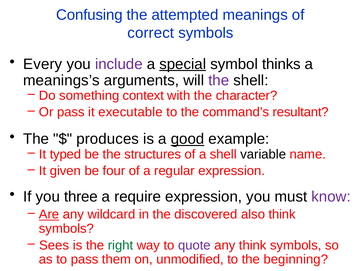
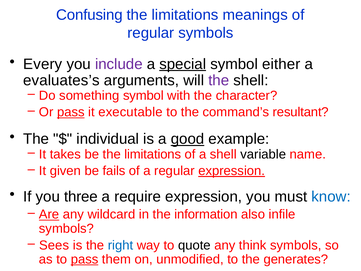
attempted: attempted -> limitations (185, 15)
correct: correct -> regular (151, 33)
thinks: thinks -> either (281, 64)
meanings’s: meanings’s -> evaluates’s (61, 80)
something context: context -> symbol (143, 95)
pass underline: none -> present (71, 112)
produces: produces -> individual (108, 139)
typed: typed -> takes (65, 154)
be the structures: structures -> limitations (153, 154)
four: four -> fails (114, 171)
expression underline: none -> present (232, 171)
know colour: purple -> blue (331, 196)
discovered: discovered -> information (206, 214)
also think: think -> infile (282, 214)
right colour: green -> blue (120, 245)
quote colour: purple -> black (194, 245)
pass underline: none -> present (85, 259)
beginning: beginning -> generates (296, 259)
